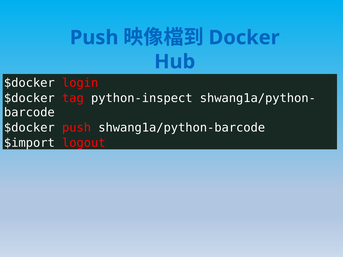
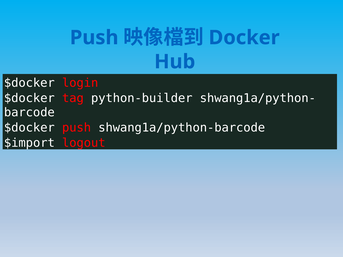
python-inspect: python-inspect -> python-builder (142, 98)
